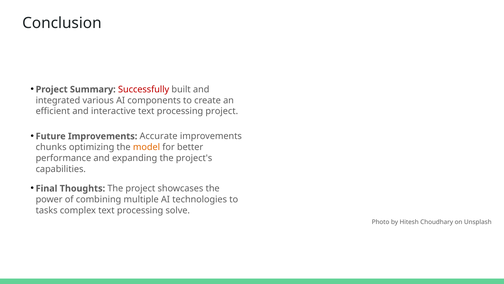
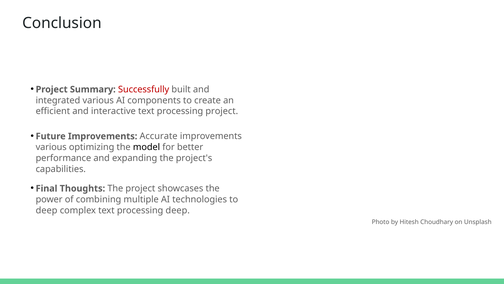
chunks: chunks -> various (51, 147)
model colour: orange -> black (146, 147)
tasks: tasks -> deep (47, 210)
processing solve: solve -> deep (178, 210)
